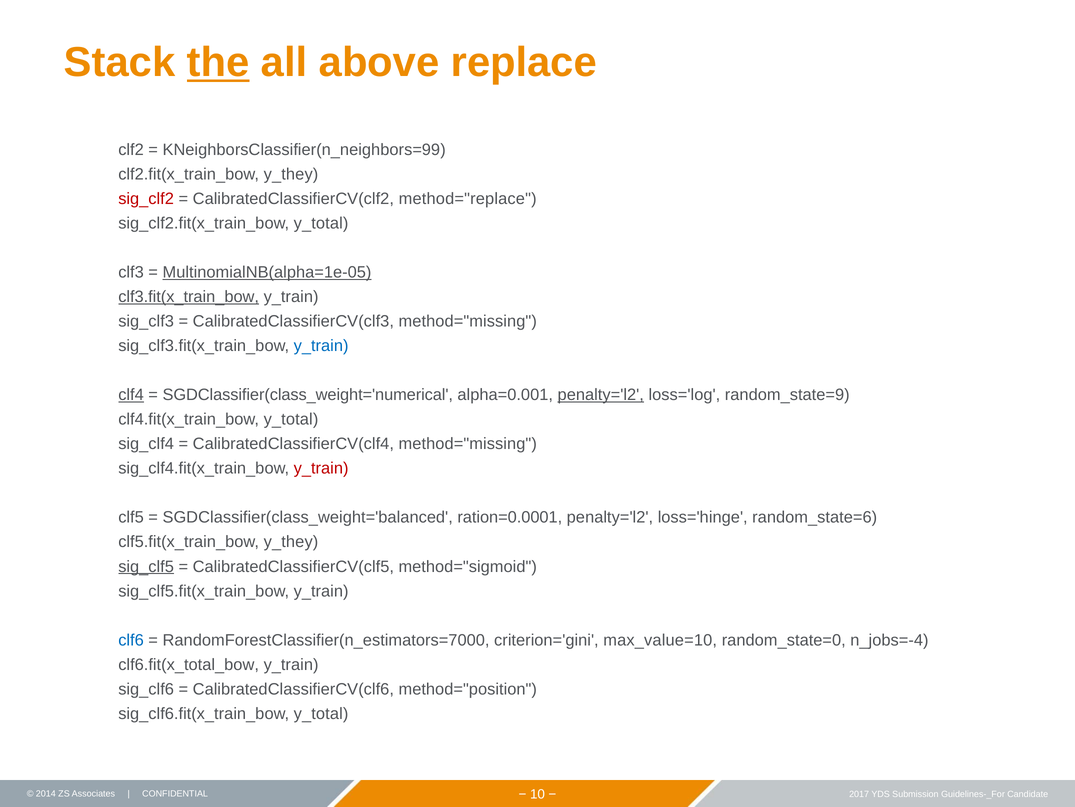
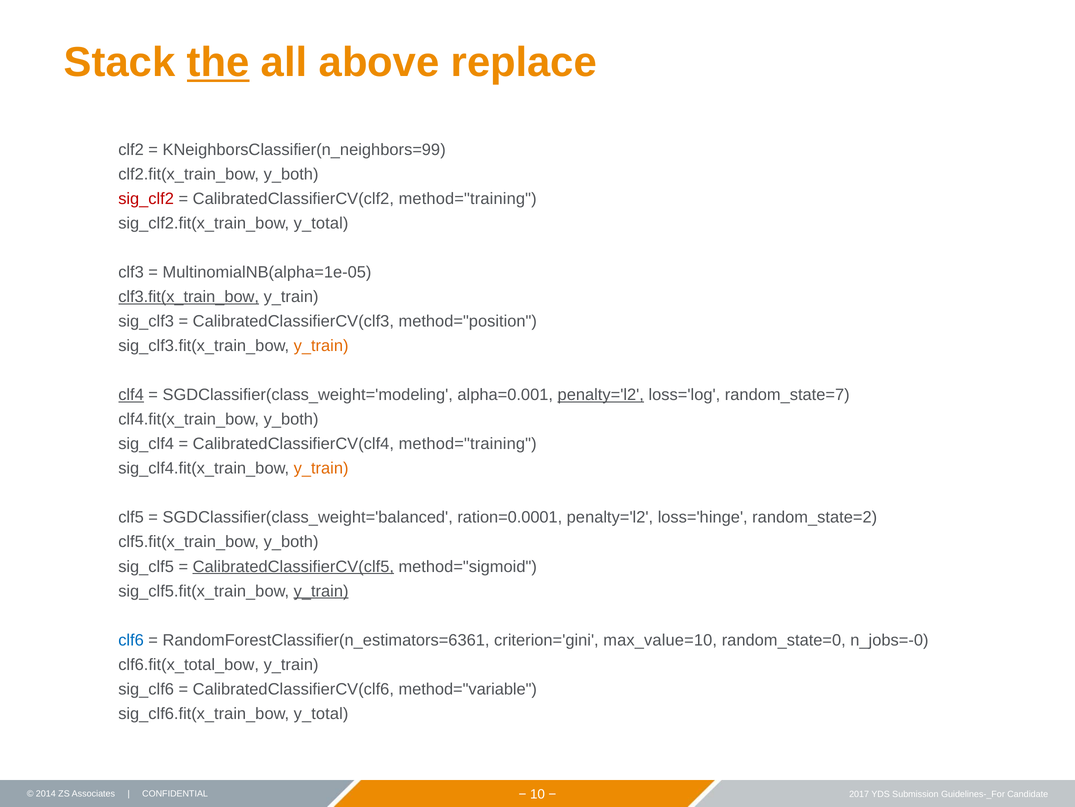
clf2.fit(x_train_bow y_they: y_they -> y_both (291, 174)
CalibratedClassifierCV(clf2 method="replace: method="replace -> method="training (468, 198)
MultinomialNB(alpha=1e-05 underline: present -> none (267, 272)
CalibratedClassifierCV(clf3 method="missing: method="missing -> method="position (468, 321)
y_train colour: blue -> orange (321, 346)
SGDClassifier(class_weight='numerical: SGDClassifier(class_weight='numerical -> SGDClassifier(class_weight='modeling (308, 395)
random_state=9: random_state=9 -> random_state=7 (787, 395)
clf4.fit(x_train_bow y_total: y_total -> y_both (291, 419)
CalibratedClassifierCV(clf4 method="missing: method="missing -> method="training (468, 444)
y_train colour: red -> orange (321, 468)
random_state=6: random_state=6 -> random_state=2 (815, 517)
clf5.fit(x_train_bow y_they: y_they -> y_both (291, 542)
sig_clf5 underline: present -> none (146, 566)
CalibratedClassifierCV(clf5 underline: none -> present (293, 566)
y_train underline: none -> present (321, 591)
RandomForestClassifier(n_estimators=7000: RandomForestClassifier(n_estimators=7000 -> RandomForestClassifier(n_estimators=6361 (326, 640)
n_jobs=-4: n_jobs=-4 -> n_jobs=-0 (889, 640)
method="position: method="position -> method="variable (468, 689)
